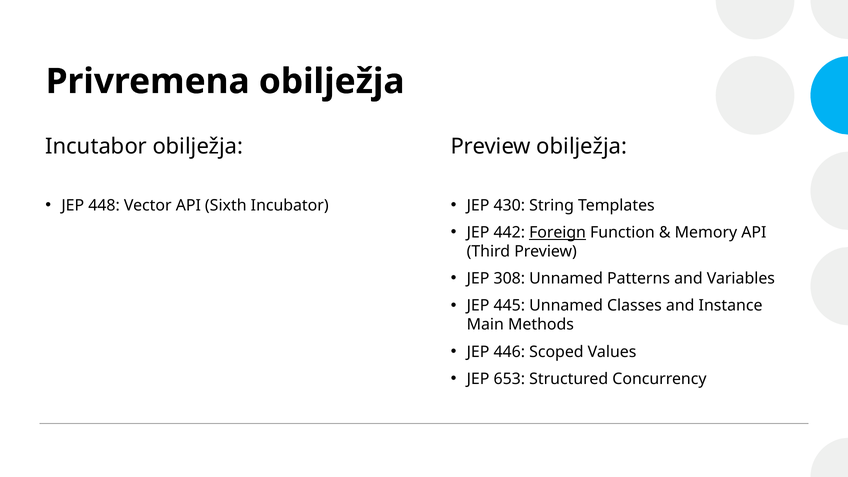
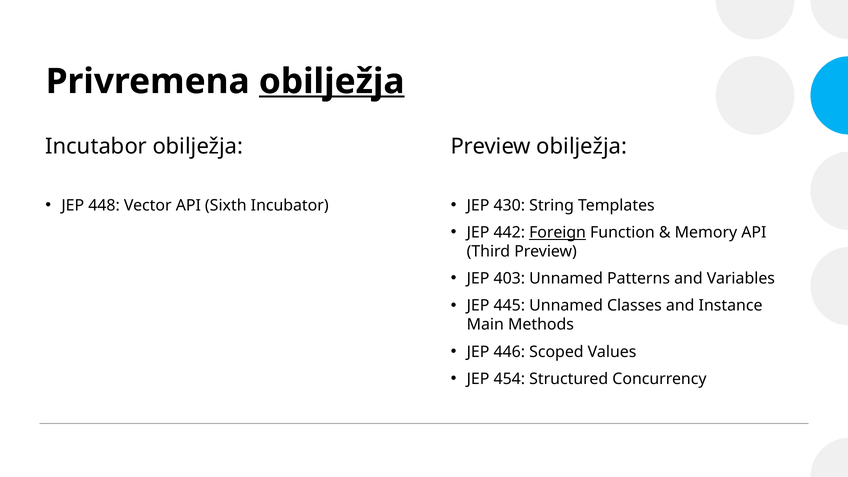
obilježja underline: none -> present (332, 81)
308: 308 -> 403 (509, 279)
653: 653 -> 454 (509, 379)
